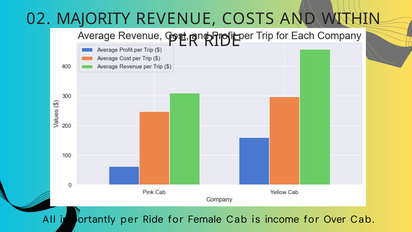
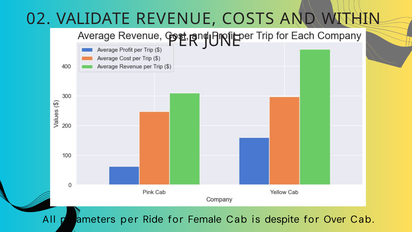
MAJORITY: MAJORITY -> VALIDATE (93, 19)
RIDE: RIDE -> JUNE (222, 41)
importantly: importantly -> parameters (88, 219)
income: income -> despite (282, 219)
